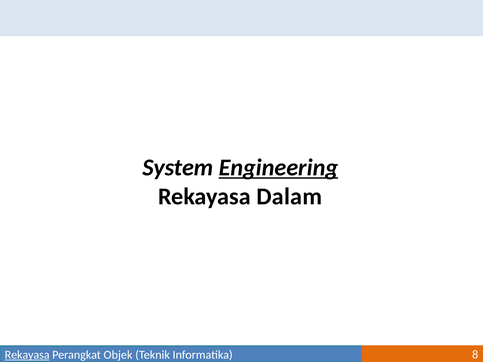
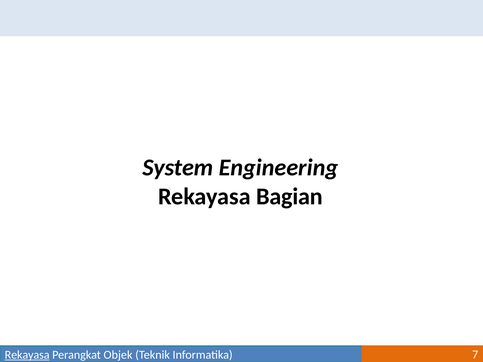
Engineering underline: present -> none (278, 168)
Dalam: Dalam -> Bagian (289, 197)
8: 8 -> 7 (475, 355)
